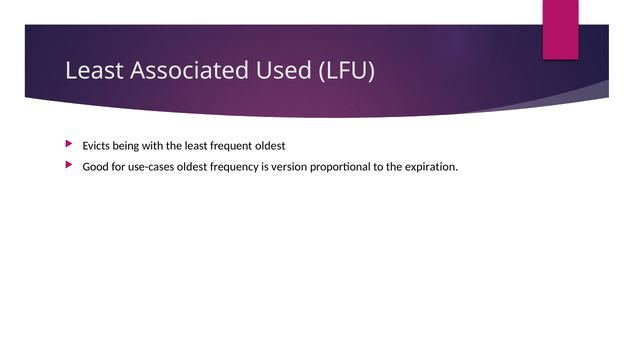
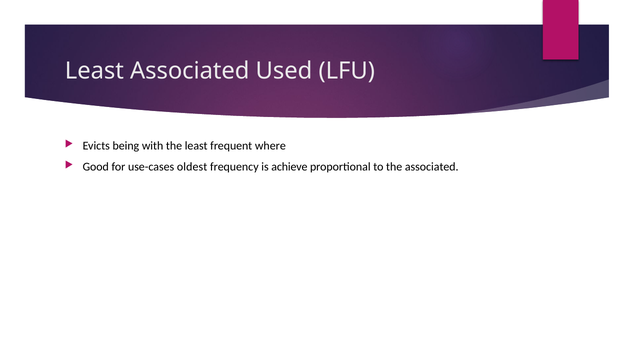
frequent oldest: oldest -> where (270, 146)
version: version -> achieve (289, 167)
the expiration: expiration -> associated (432, 167)
